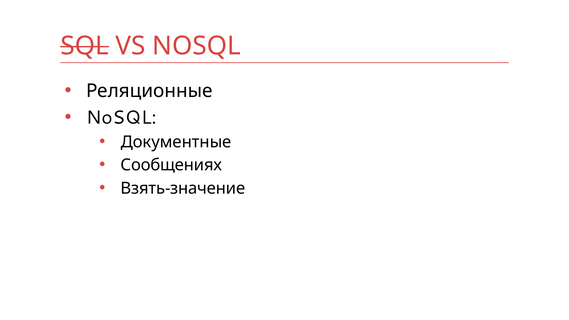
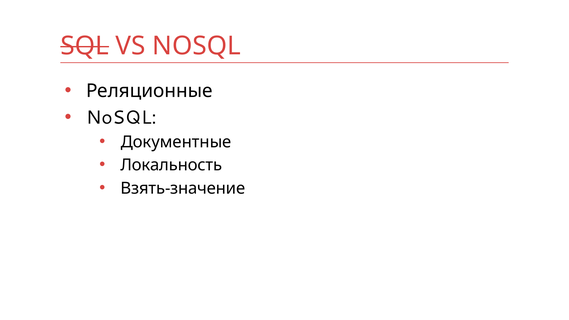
Сообщениях: Сообщениях -> Локальность (171, 165)
